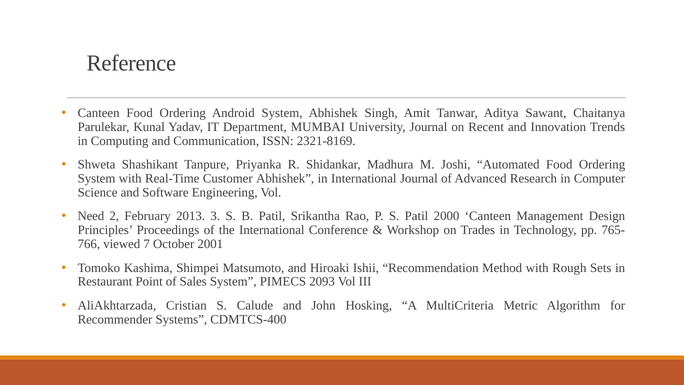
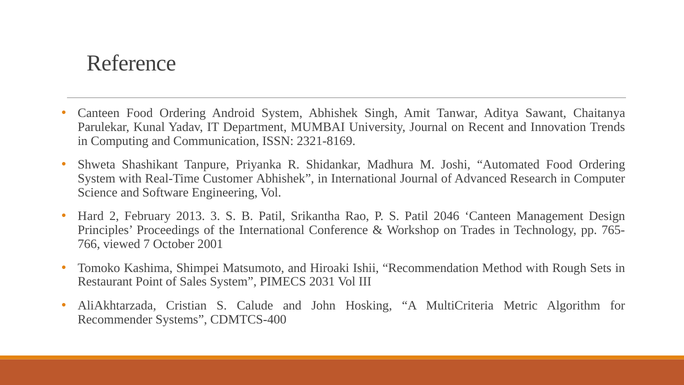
Need: Need -> Hard (91, 216)
2000: 2000 -> 2046 (447, 216)
2093: 2093 -> 2031 (322, 281)
